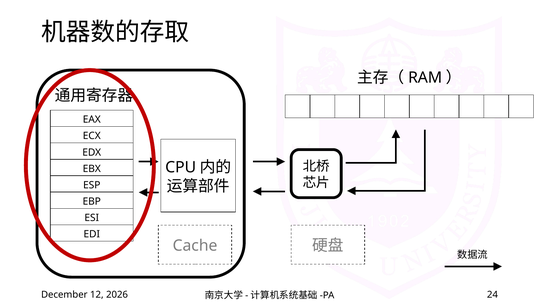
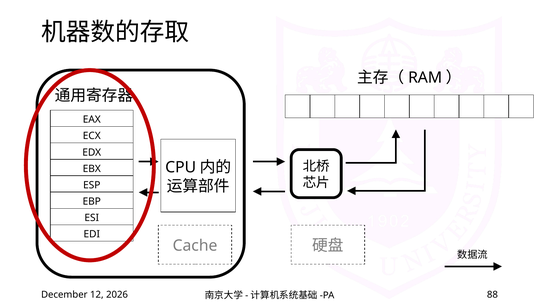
24: 24 -> 88 (492, 295)
